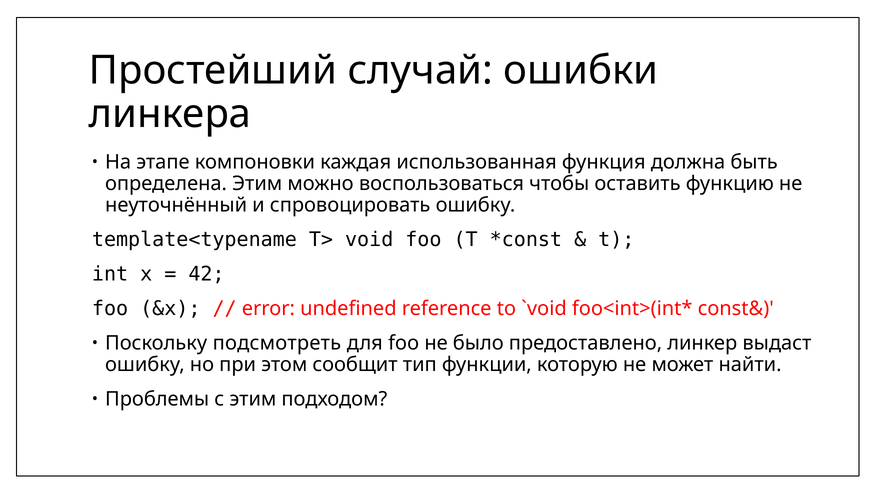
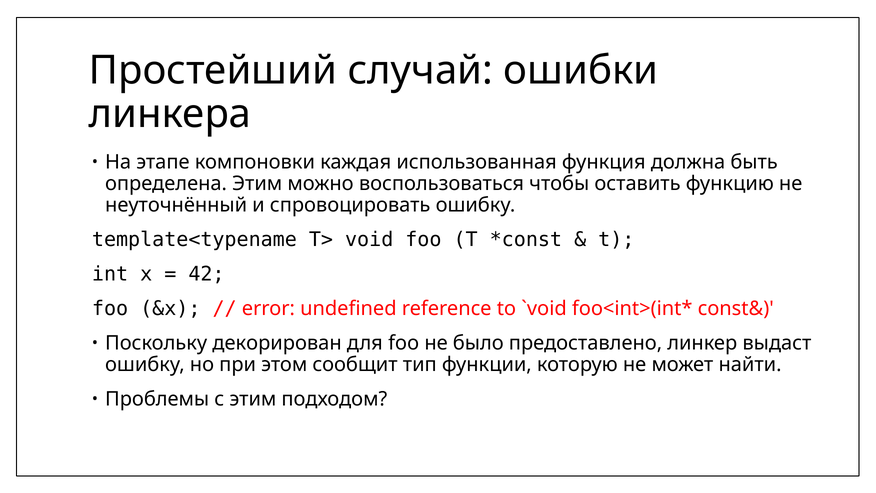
подсмотреть: подсмотреть -> декорирован (277, 343)
